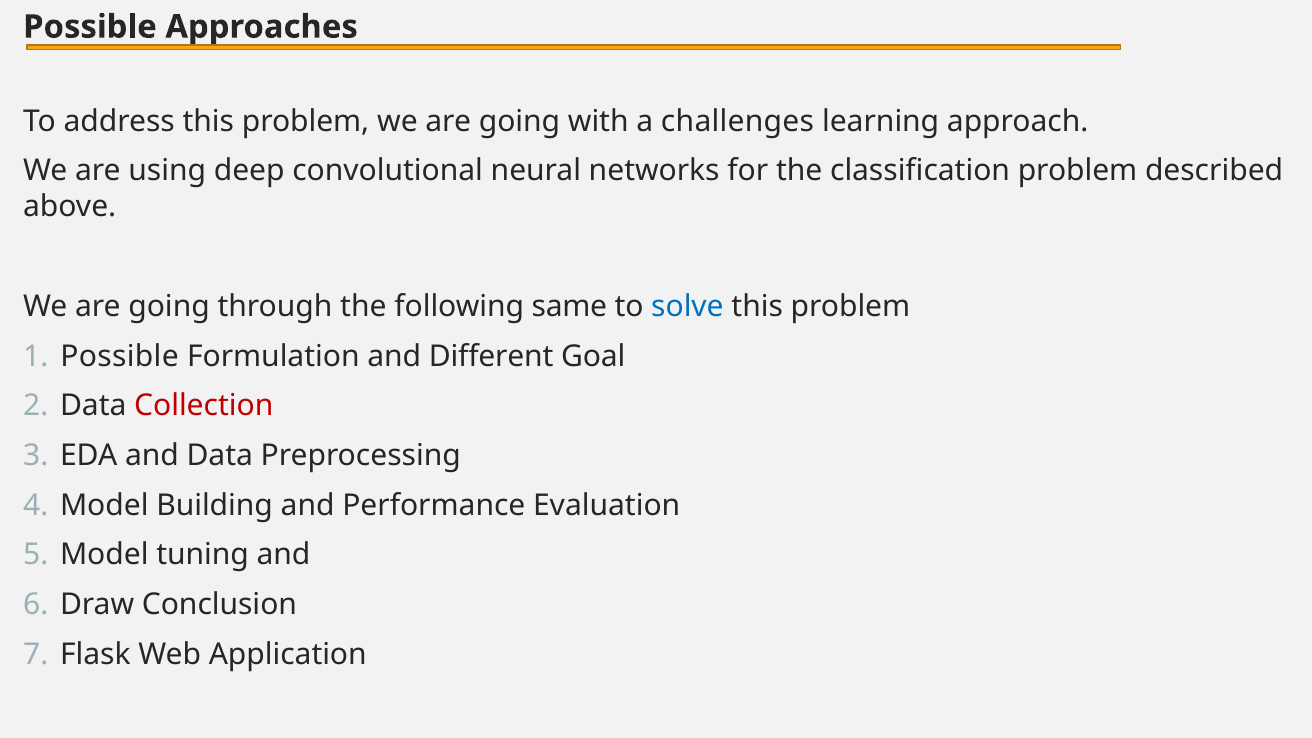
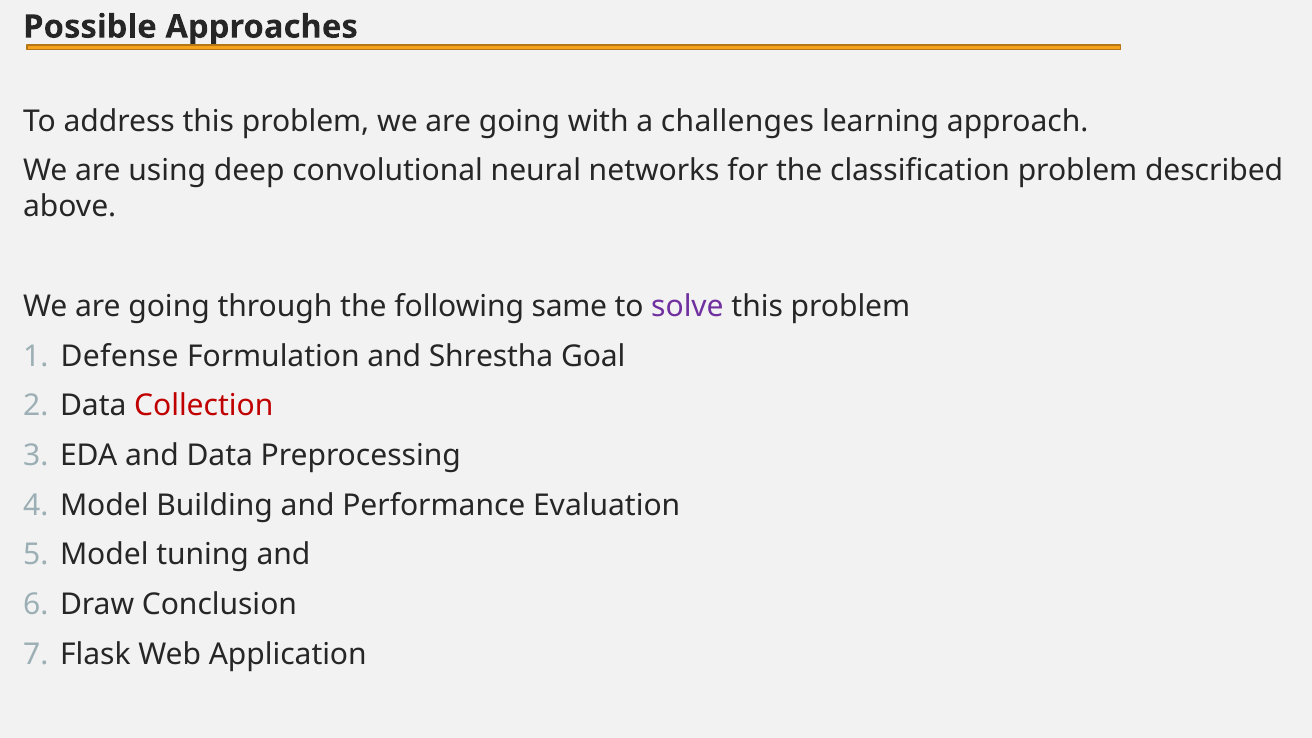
solve colour: blue -> purple (687, 306)
Possible: Possible -> Defense (120, 356)
Different: Different -> Shrestha (491, 356)
